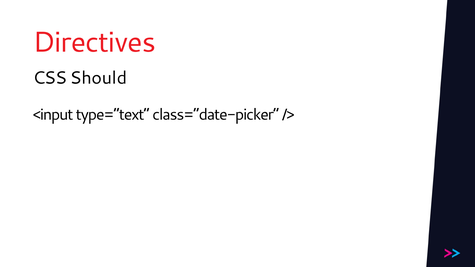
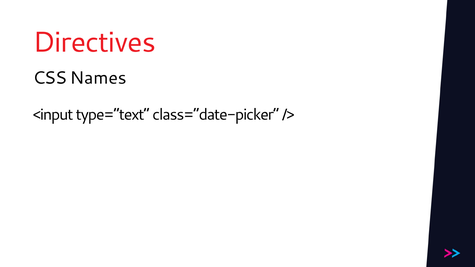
Should: Should -> Names (98, 78)
